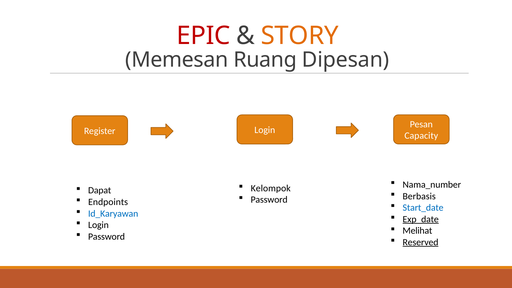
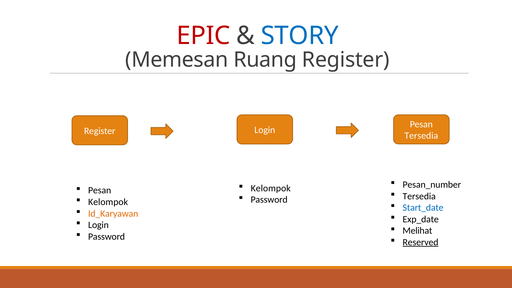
STORY colour: orange -> blue (300, 36)
Ruang Dipesan: Dipesan -> Register (346, 60)
Capacity: Capacity -> Tersedia (421, 136)
Nama_number: Nama_number -> Pesan_number (432, 185)
Dapat: Dapat -> Pesan (100, 190)
Berbasis: Berbasis -> Tersedia (419, 196)
Endpoints: Endpoints -> Kelompok (108, 202)
Id_Karyawan colour: blue -> orange (113, 214)
Exp_date underline: present -> none (421, 219)
